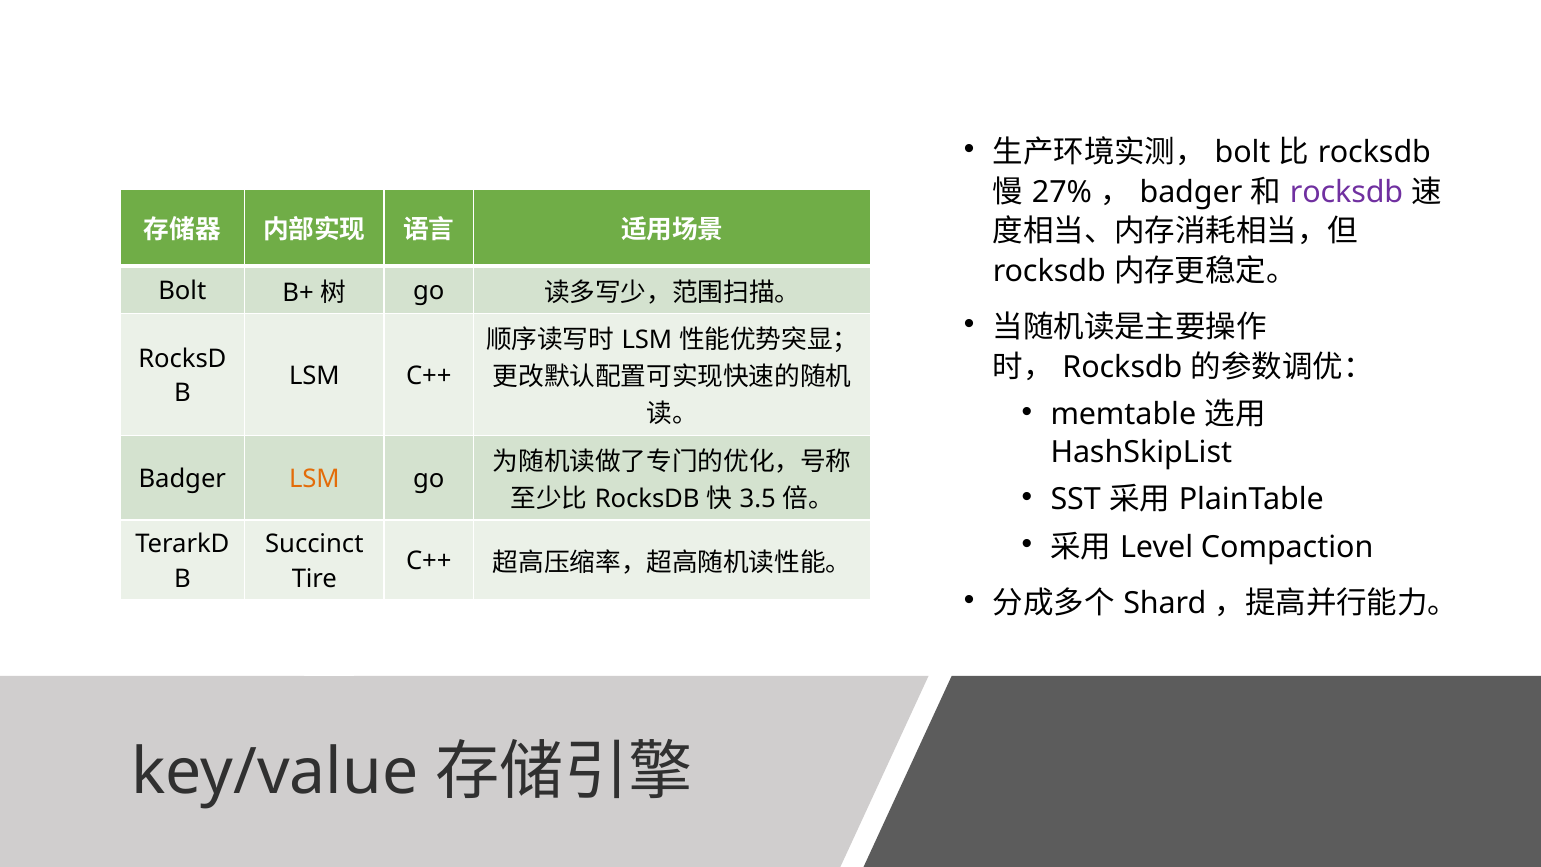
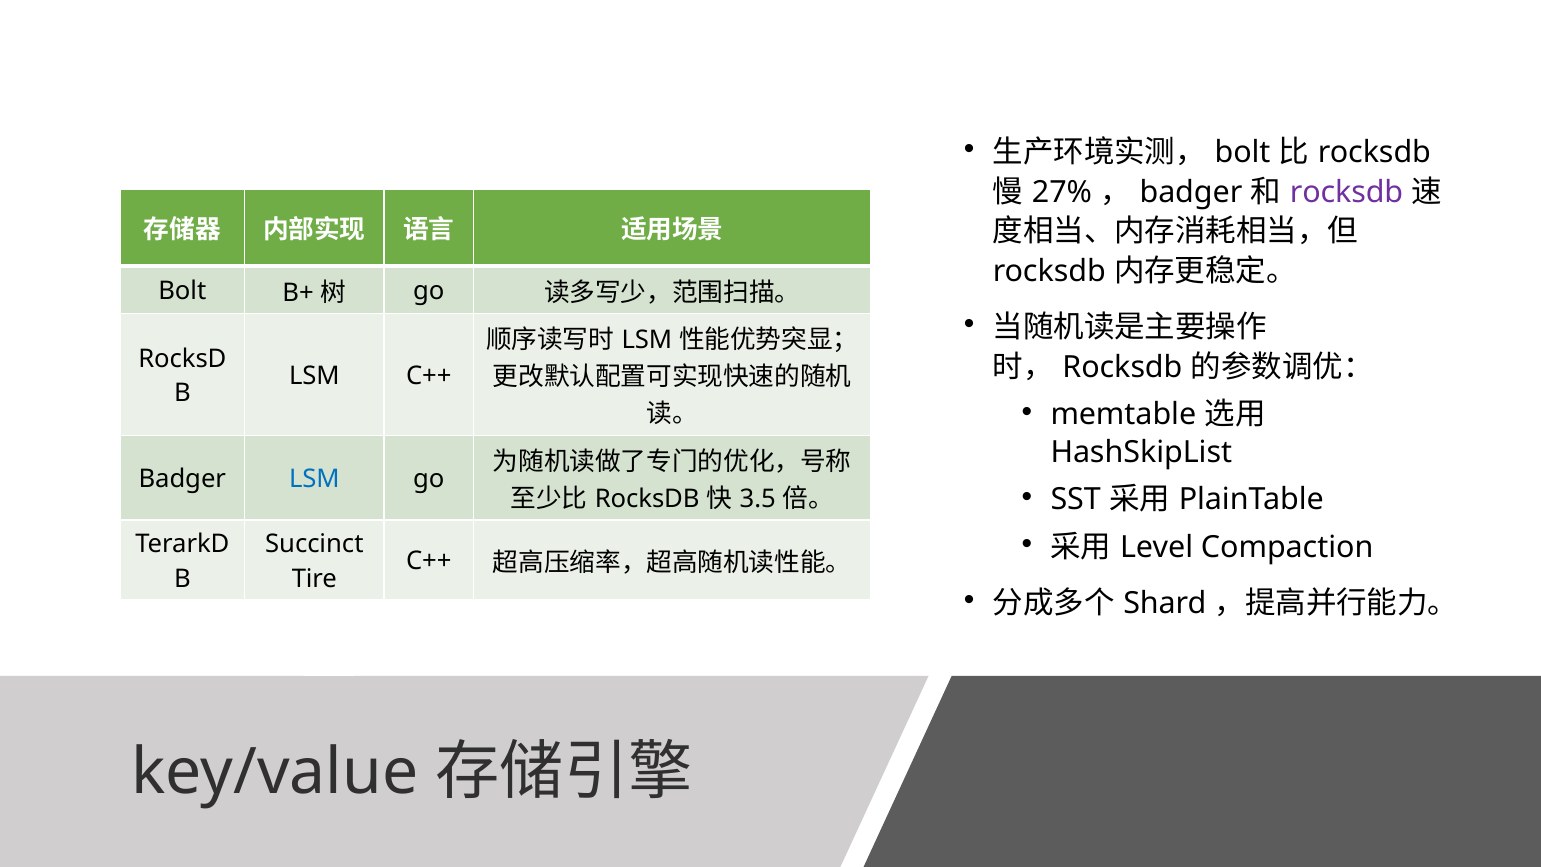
LSM colour: orange -> blue (314, 479)
